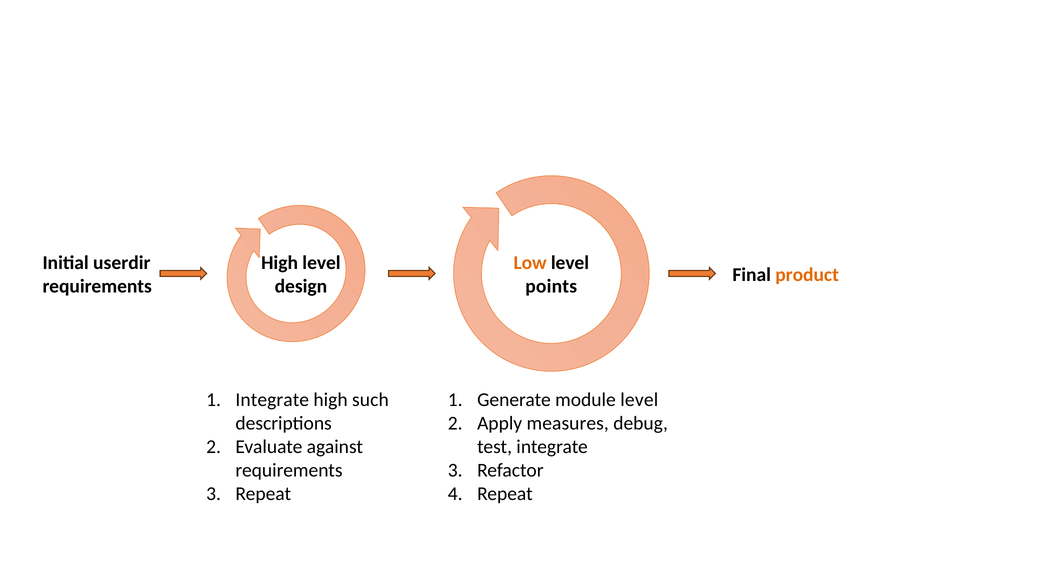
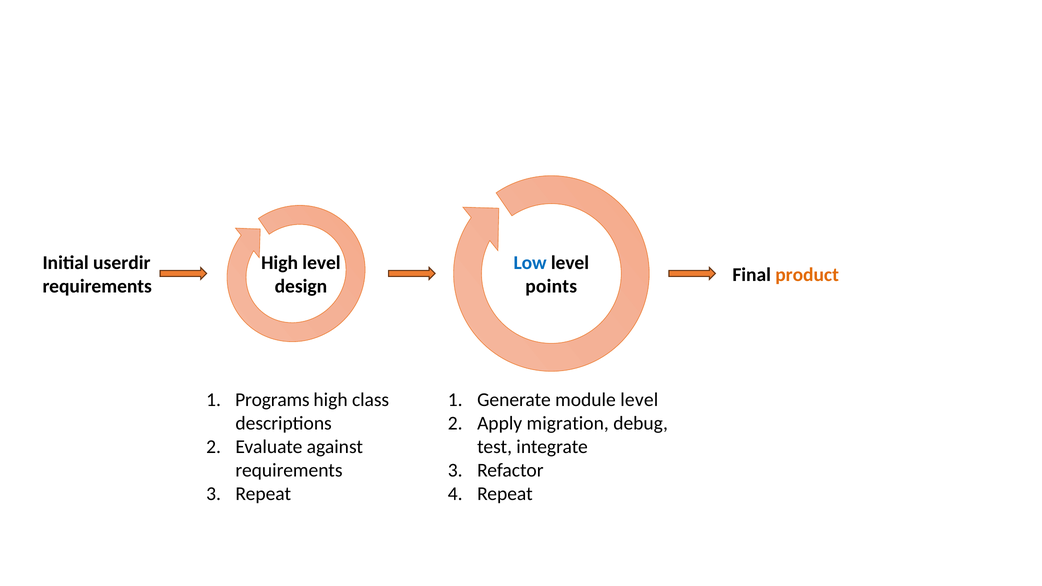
Low colour: orange -> blue (530, 263)
Integrate: Integrate -> Programs (272, 400)
such: such -> class (371, 400)
measures: measures -> migration (568, 423)
